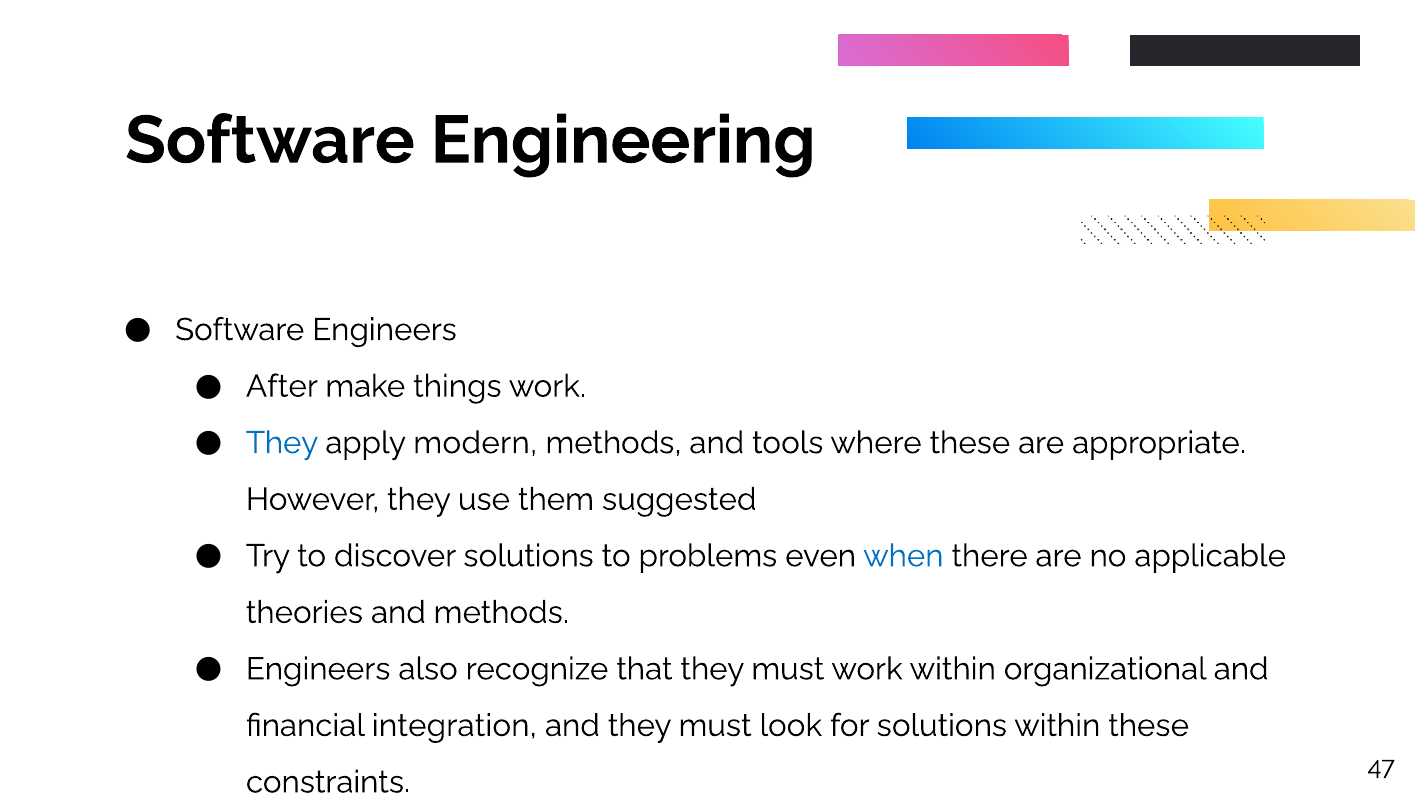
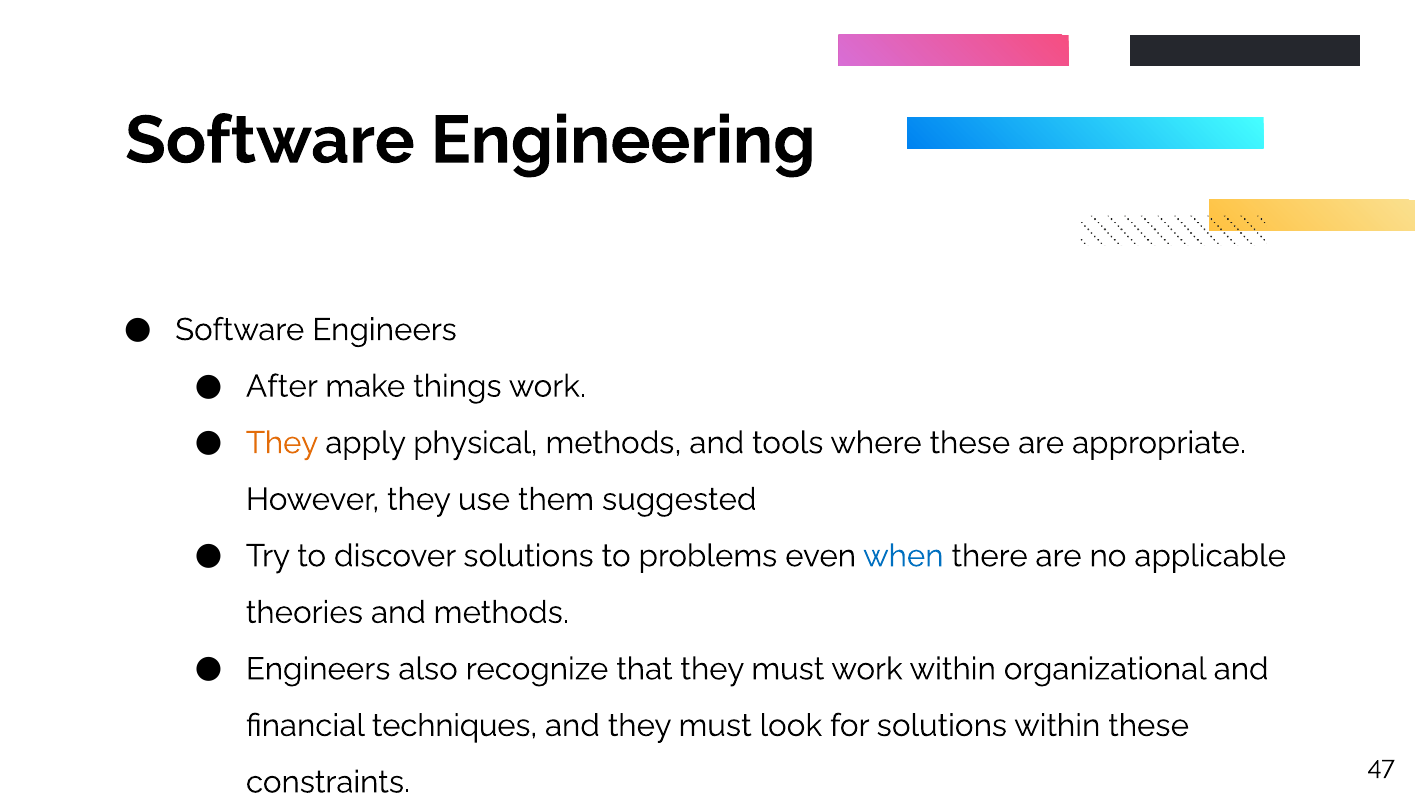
They colour: blue -> orange (282, 443)
modern: modern -> physical (475, 443)
integration: integration -> techniques (455, 726)
